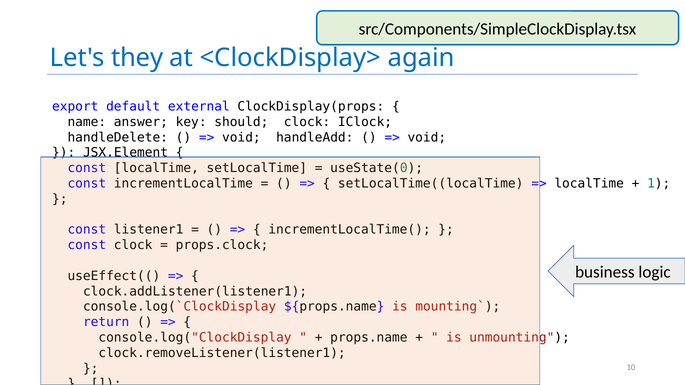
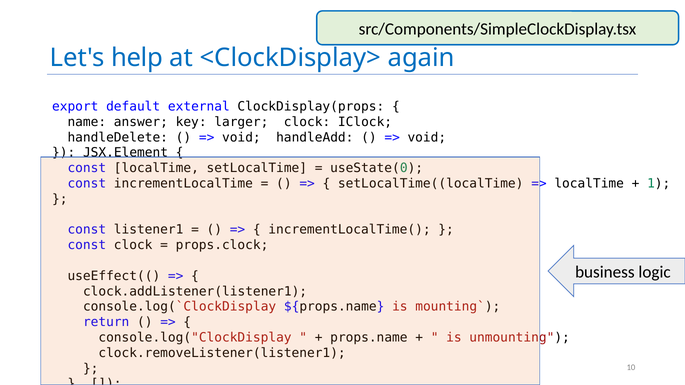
they: they -> help (137, 58)
should: should -> larger (241, 122)
